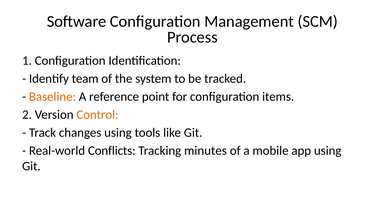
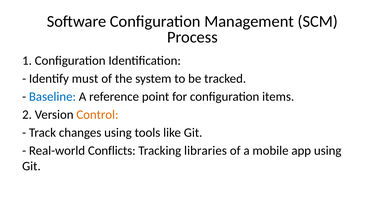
team: team -> must (85, 79)
Baseline colour: orange -> blue (52, 97)
minutes: minutes -> libraries (205, 150)
